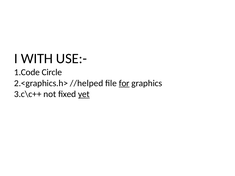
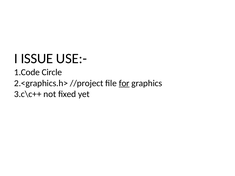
WITH: WITH -> ISSUE (37, 59)
//helped: //helped -> //project (87, 83)
yet underline: present -> none (84, 94)
